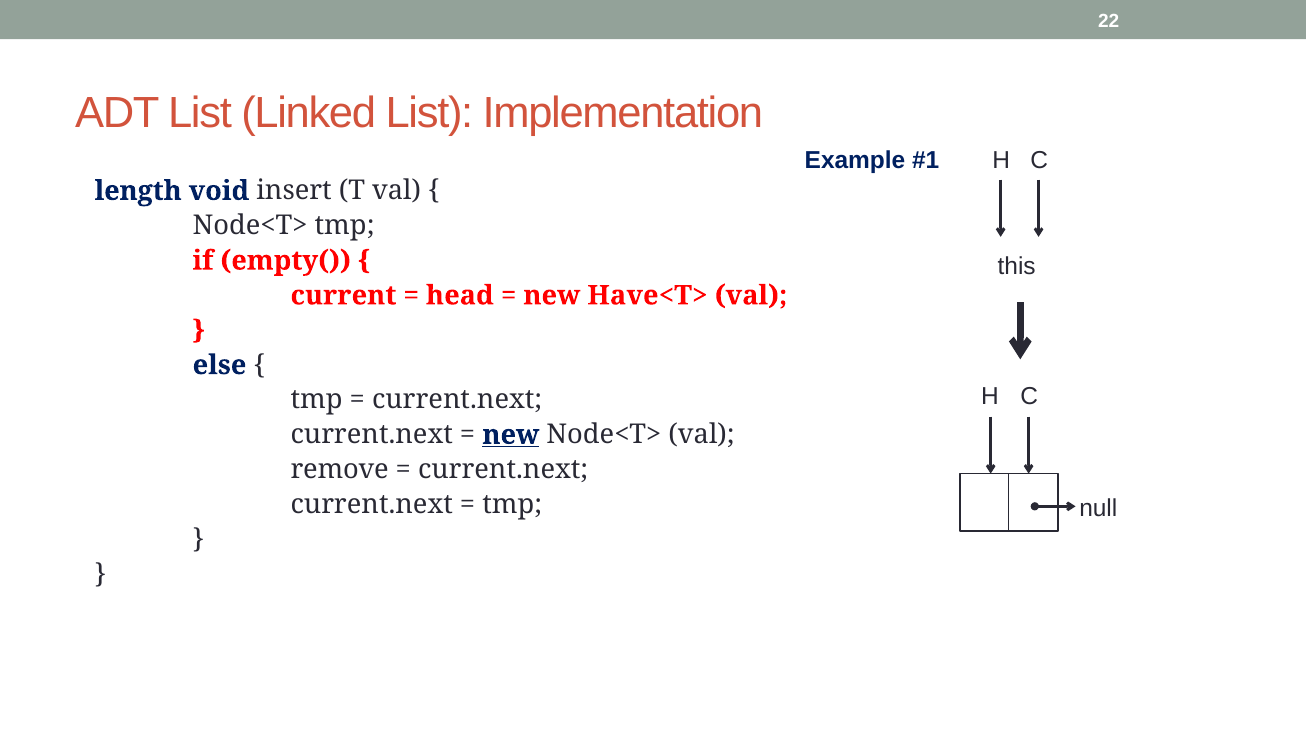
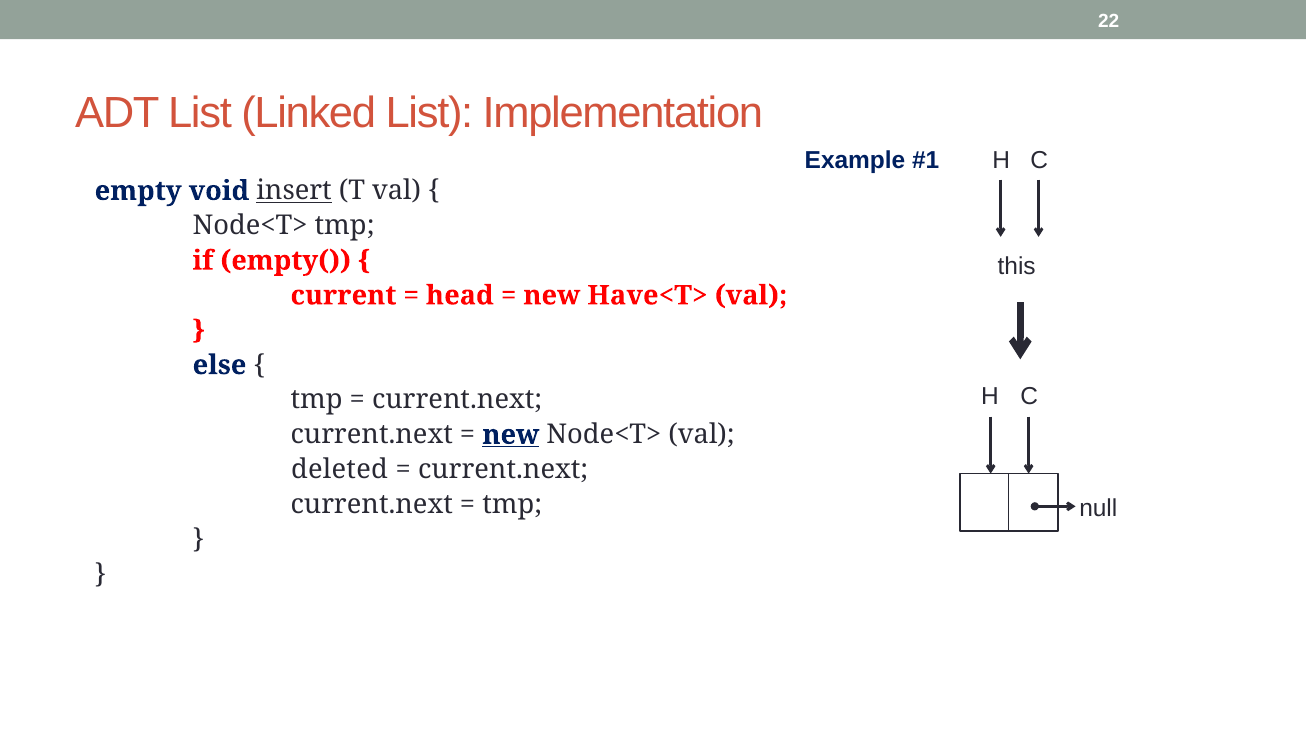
length: length -> empty (138, 191)
insert underline: none -> present (294, 191)
remove: remove -> deleted (339, 469)
